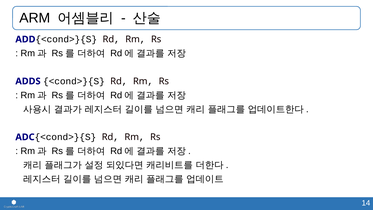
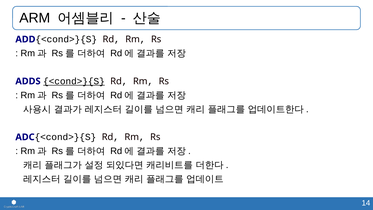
<cond>}{S underline: none -> present (74, 81)
